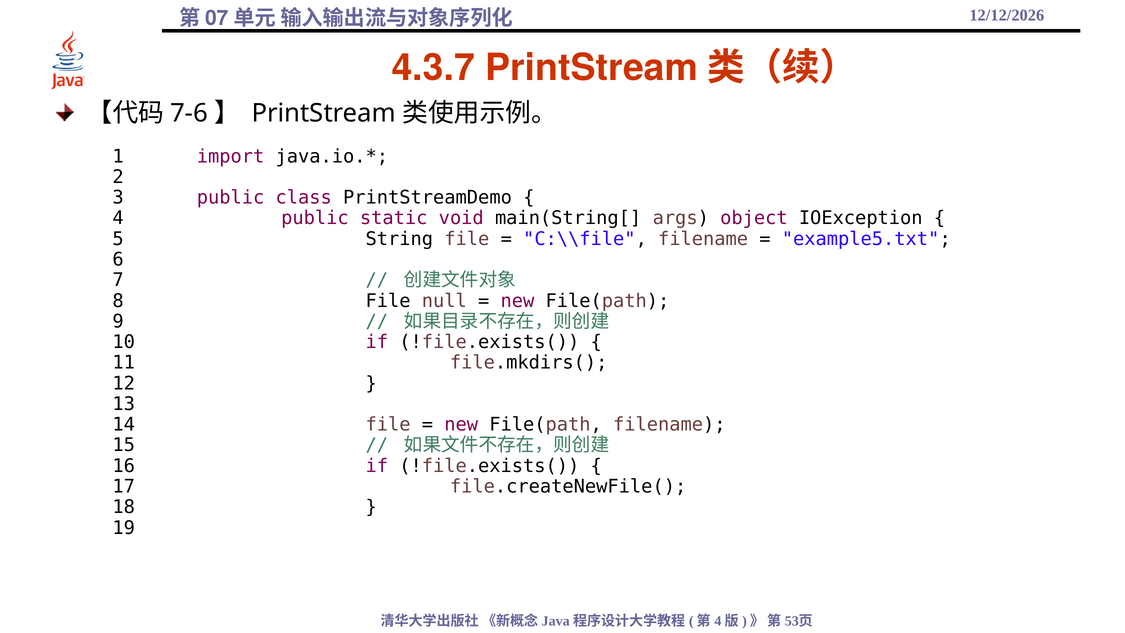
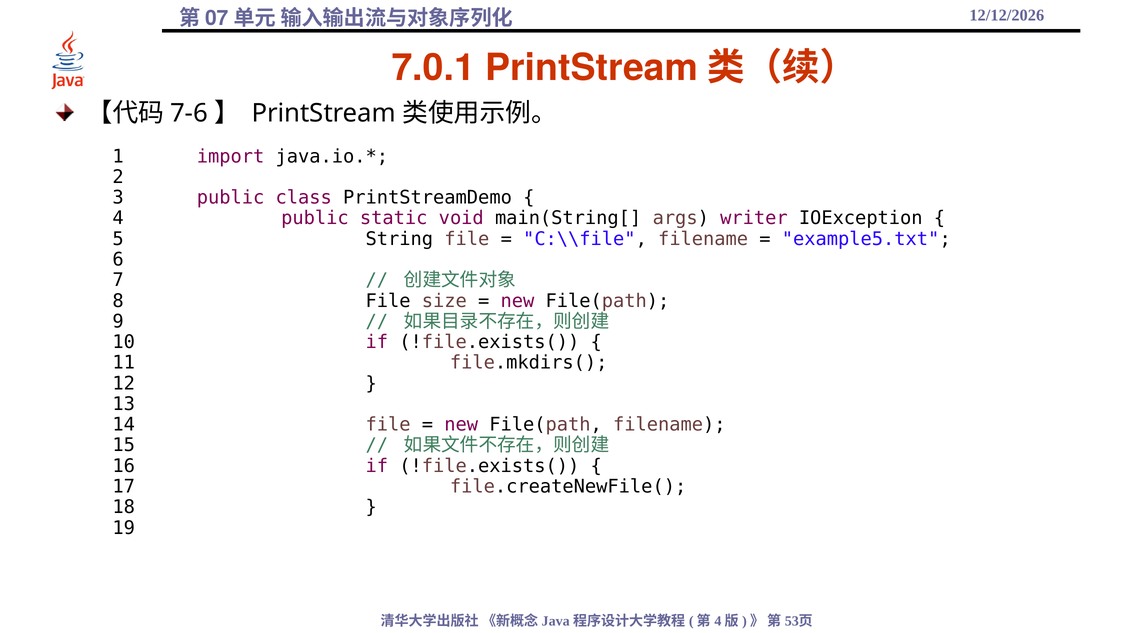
4.3.7: 4.3.7 -> 7.0.1 (433, 68)
object: object -> writer (754, 218)
null: null -> size (444, 301)
